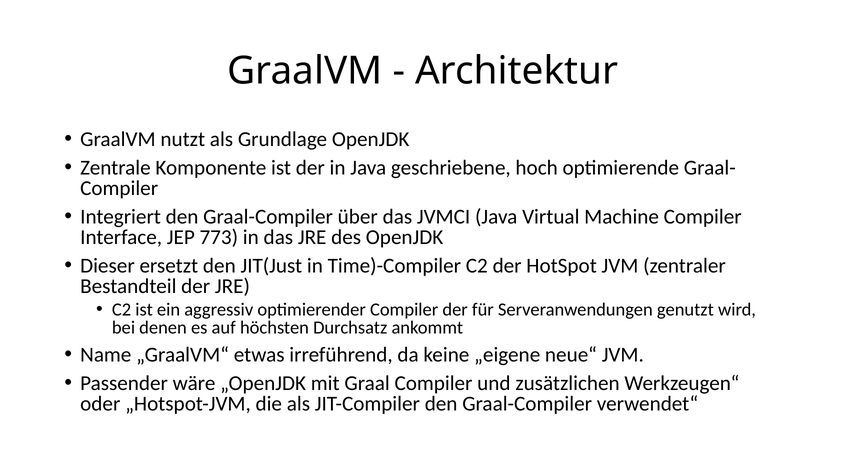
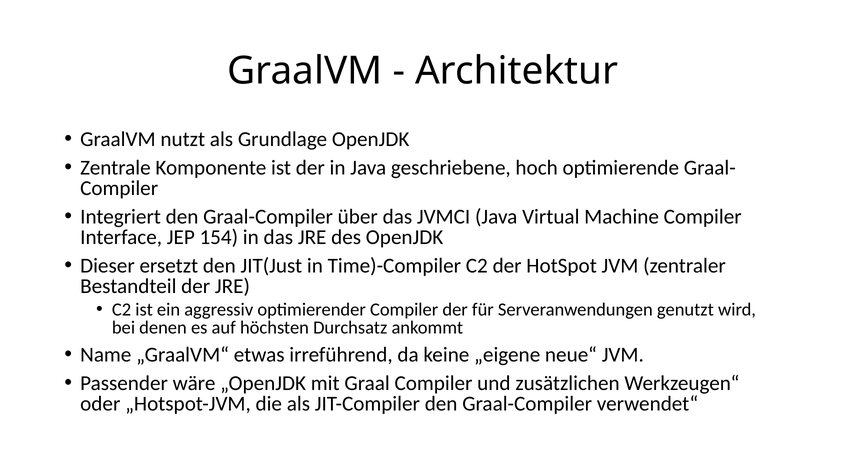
773: 773 -> 154 (219, 237)
